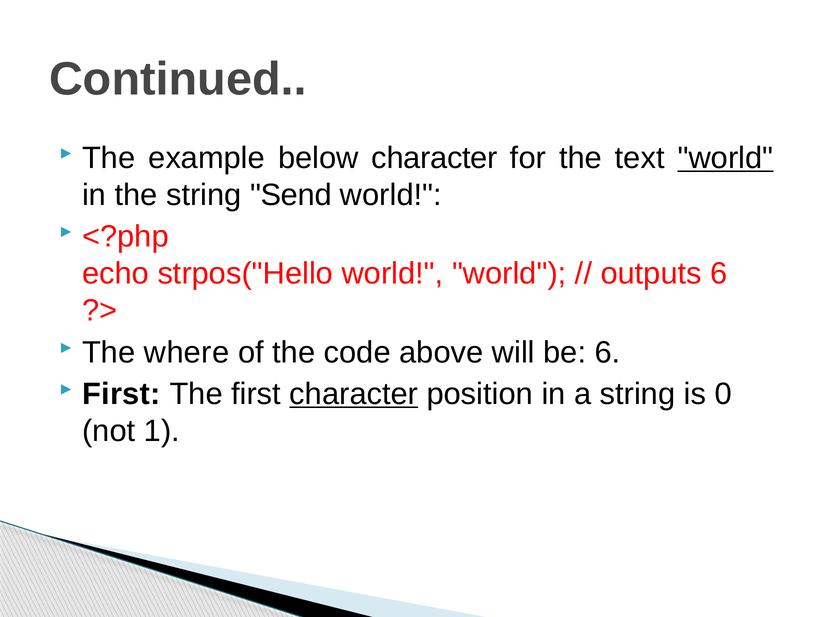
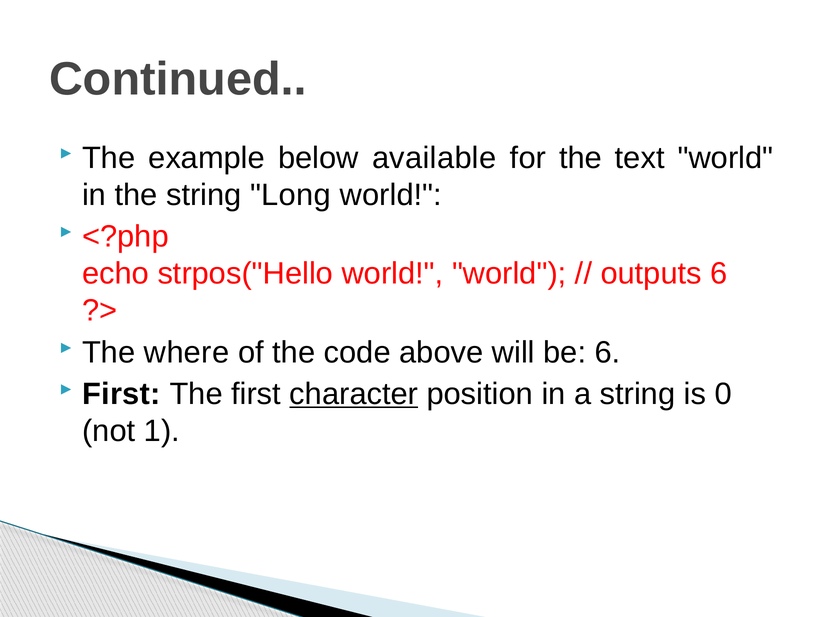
below character: character -> available (434, 158)
world underline: present -> none (726, 158)
Send: Send -> Long (291, 195)
